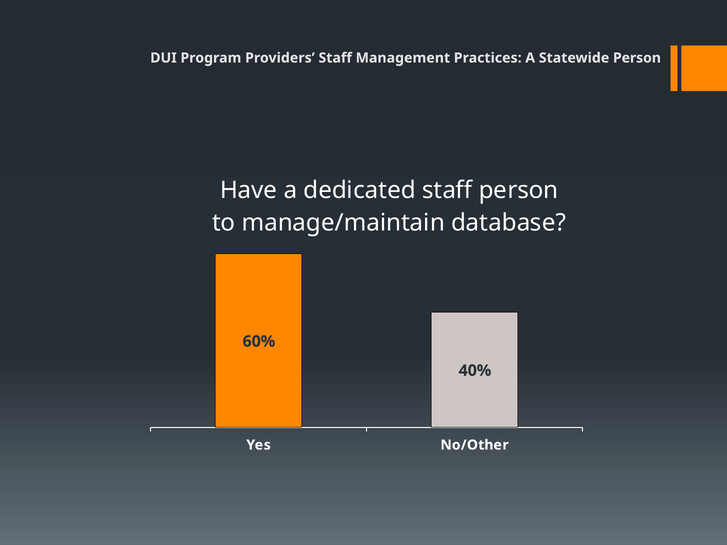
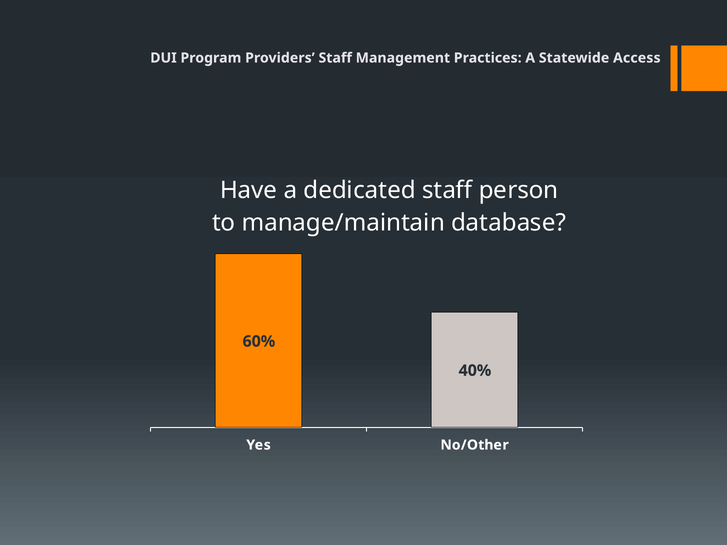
Statewide Person: Person -> Access (637, 58)
